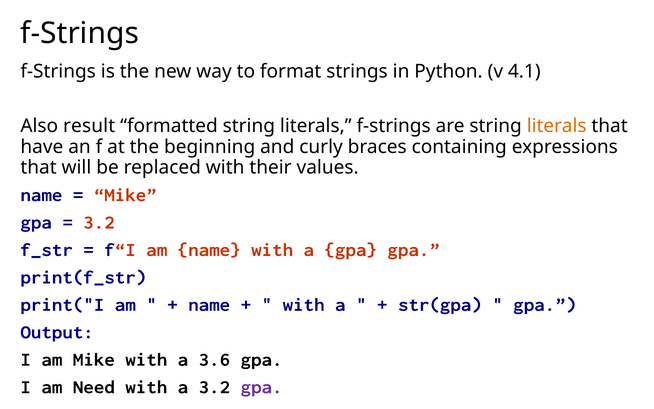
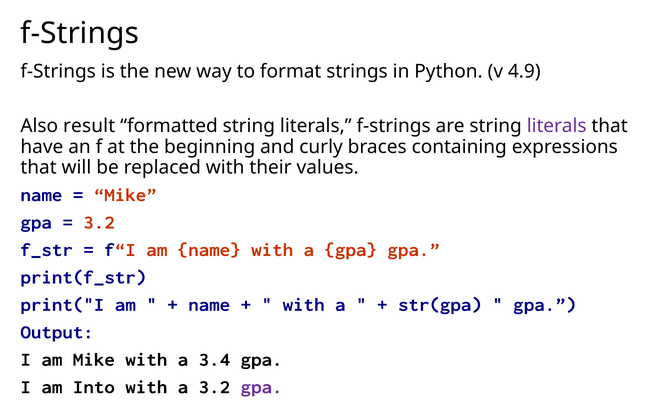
4.1: 4.1 -> 4.9 (524, 71)
literals colour: orange -> purple (557, 126)
3.6: 3.6 -> 3.4 (214, 359)
Need: Need -> Into (94, 387)
